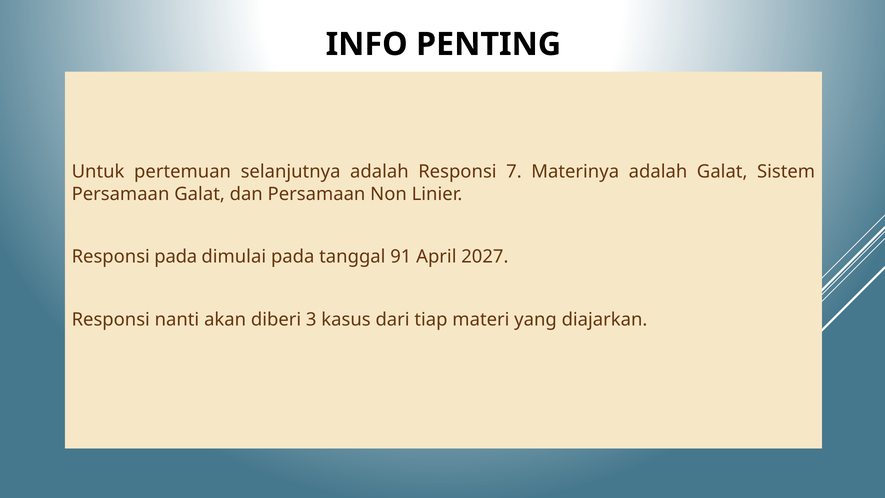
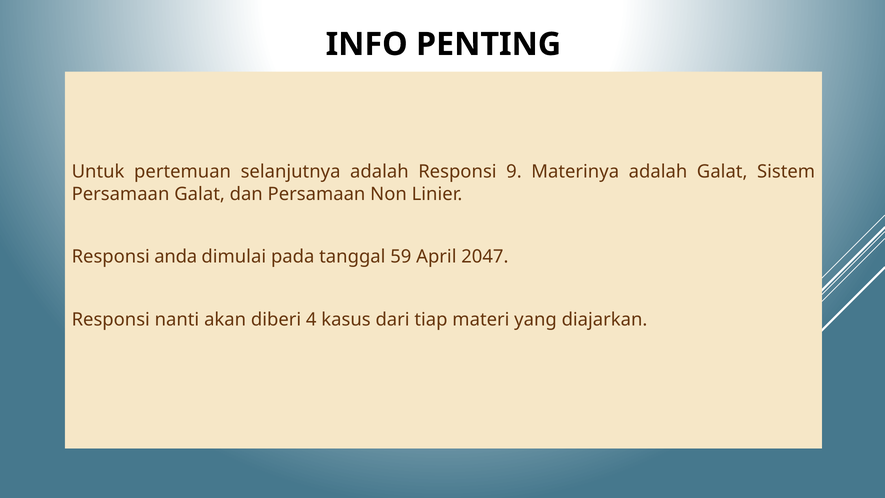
7: 7 -> 9 (514, 172)
Responsi pada: pada -> anda (176, 257)
91: 91 -> 59 (401, 257)
2027: 2027 -> 2047 (485, 257)
3: 3 -> 4 (311, 319)
